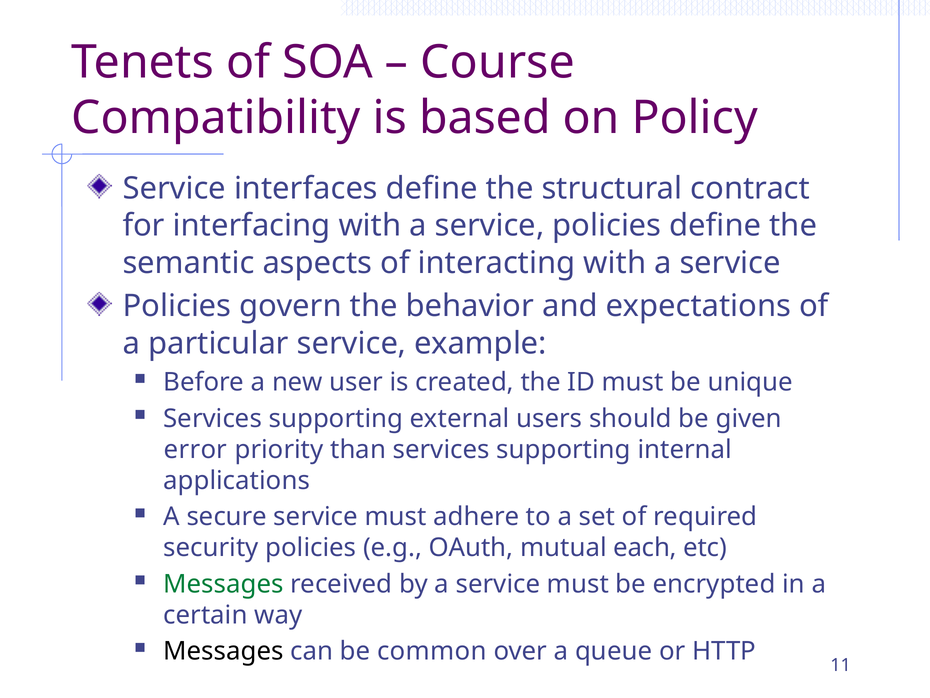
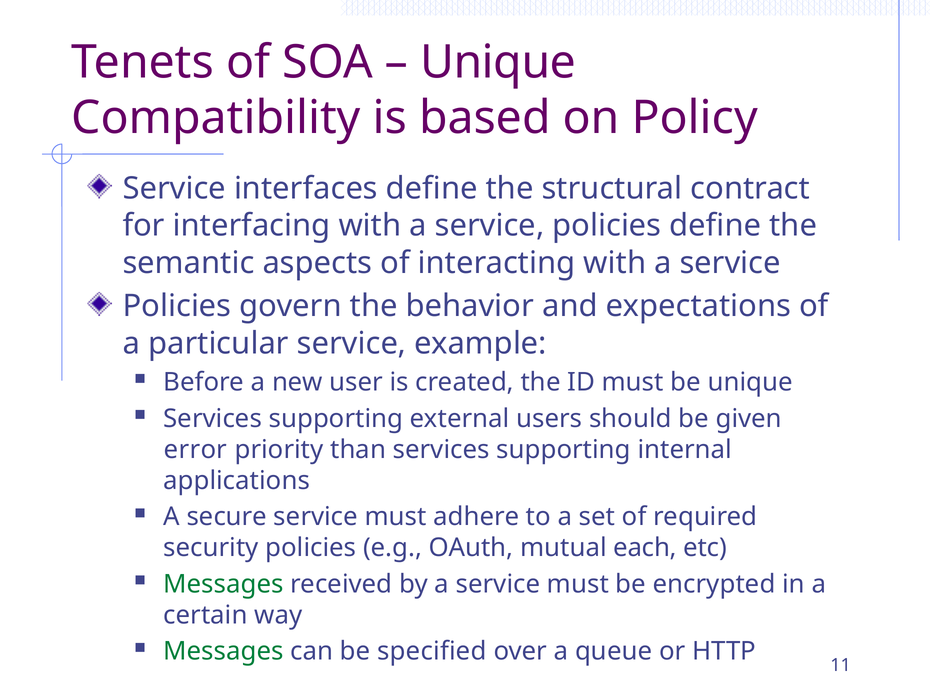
Course: Course -> Unique (498, 62)
Messages colour: black -> green (223, 651)
common: common -> specified (432, 651)
